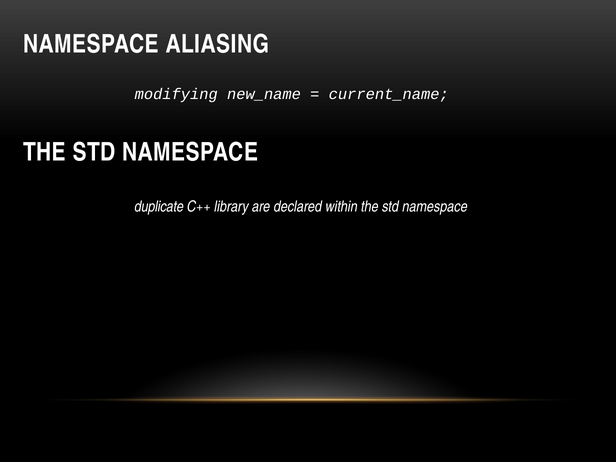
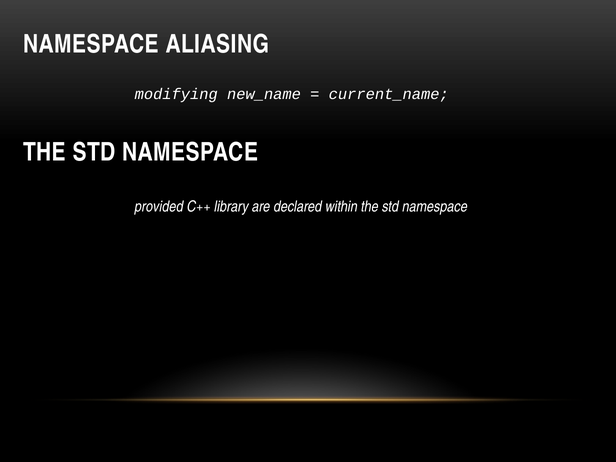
duplicate: duplicate -> provided (159, 207)
